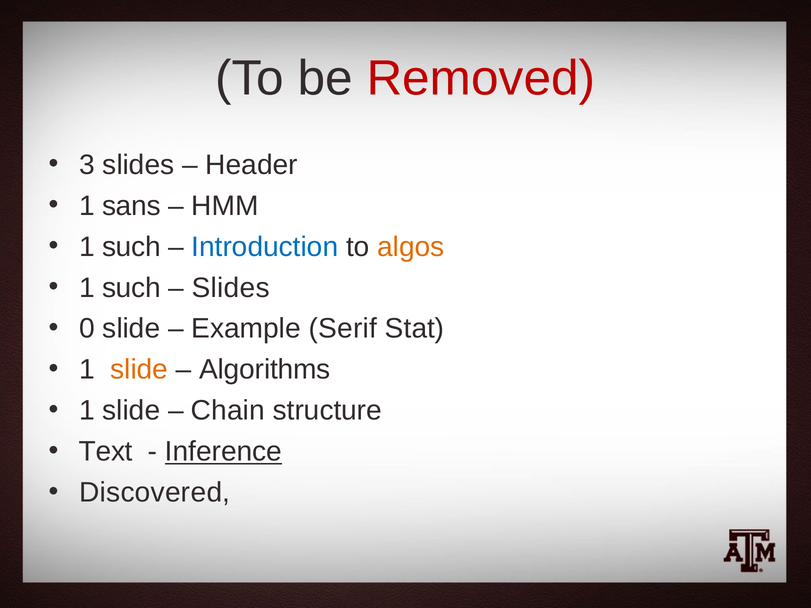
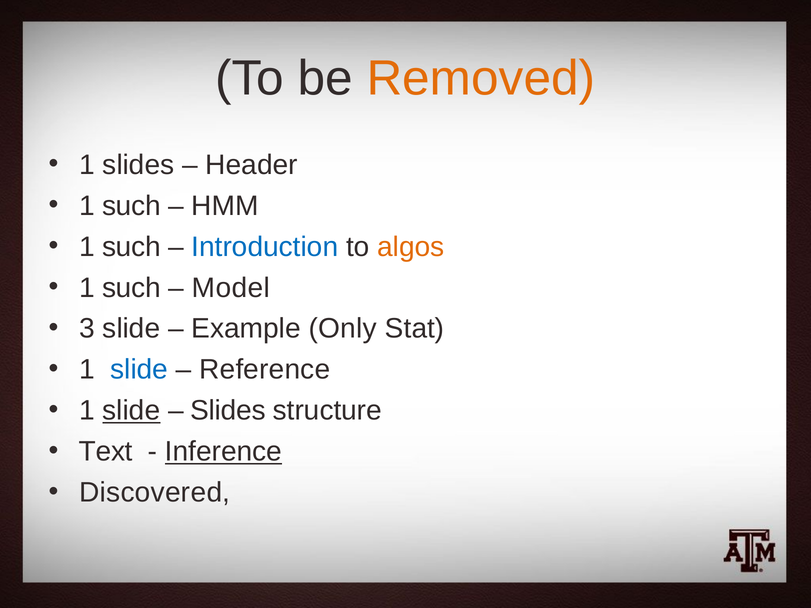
Removed colour: red -> orange (481, 79)
3: 3 -> 1 (87, 165)
sans: sans -> such (131, 206)
Slides: Slides -> Model (231, 288)
0: 0 -> 3 (87, 329)
Serif: Serif -> Only (343, 329)
slide colour: orange -> blue (139, 370)
Algorithms: Algorithms -> Reference (265, 370)
slide underline: none -> present (131, 411)
Chain: Chain -> Slides (228, 411)
